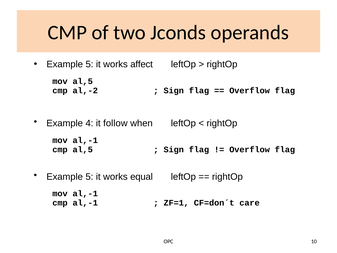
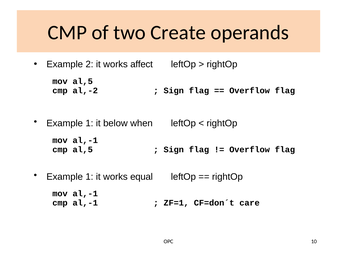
Jconds: Jconds -> Create (178, 33)
5: 5 -> 2 (89, 64)
4: 4 -> 1 (89, 123)
follow: follow -> below (115, 123)
5: 5 -> 1 (89, 177)
